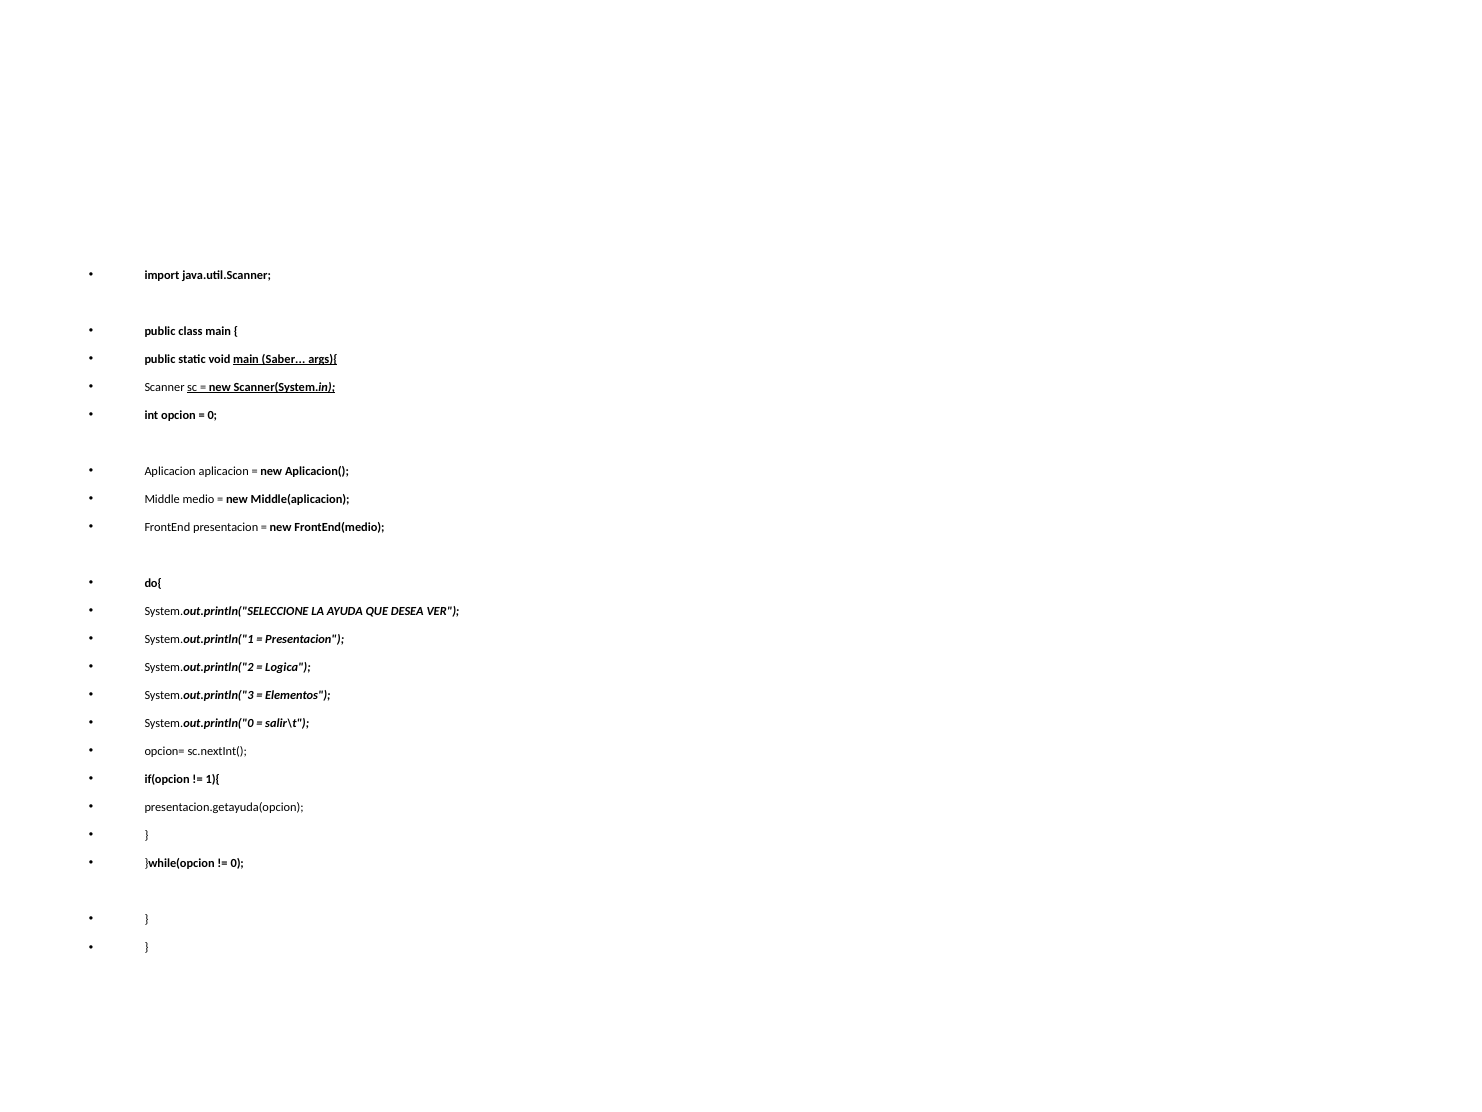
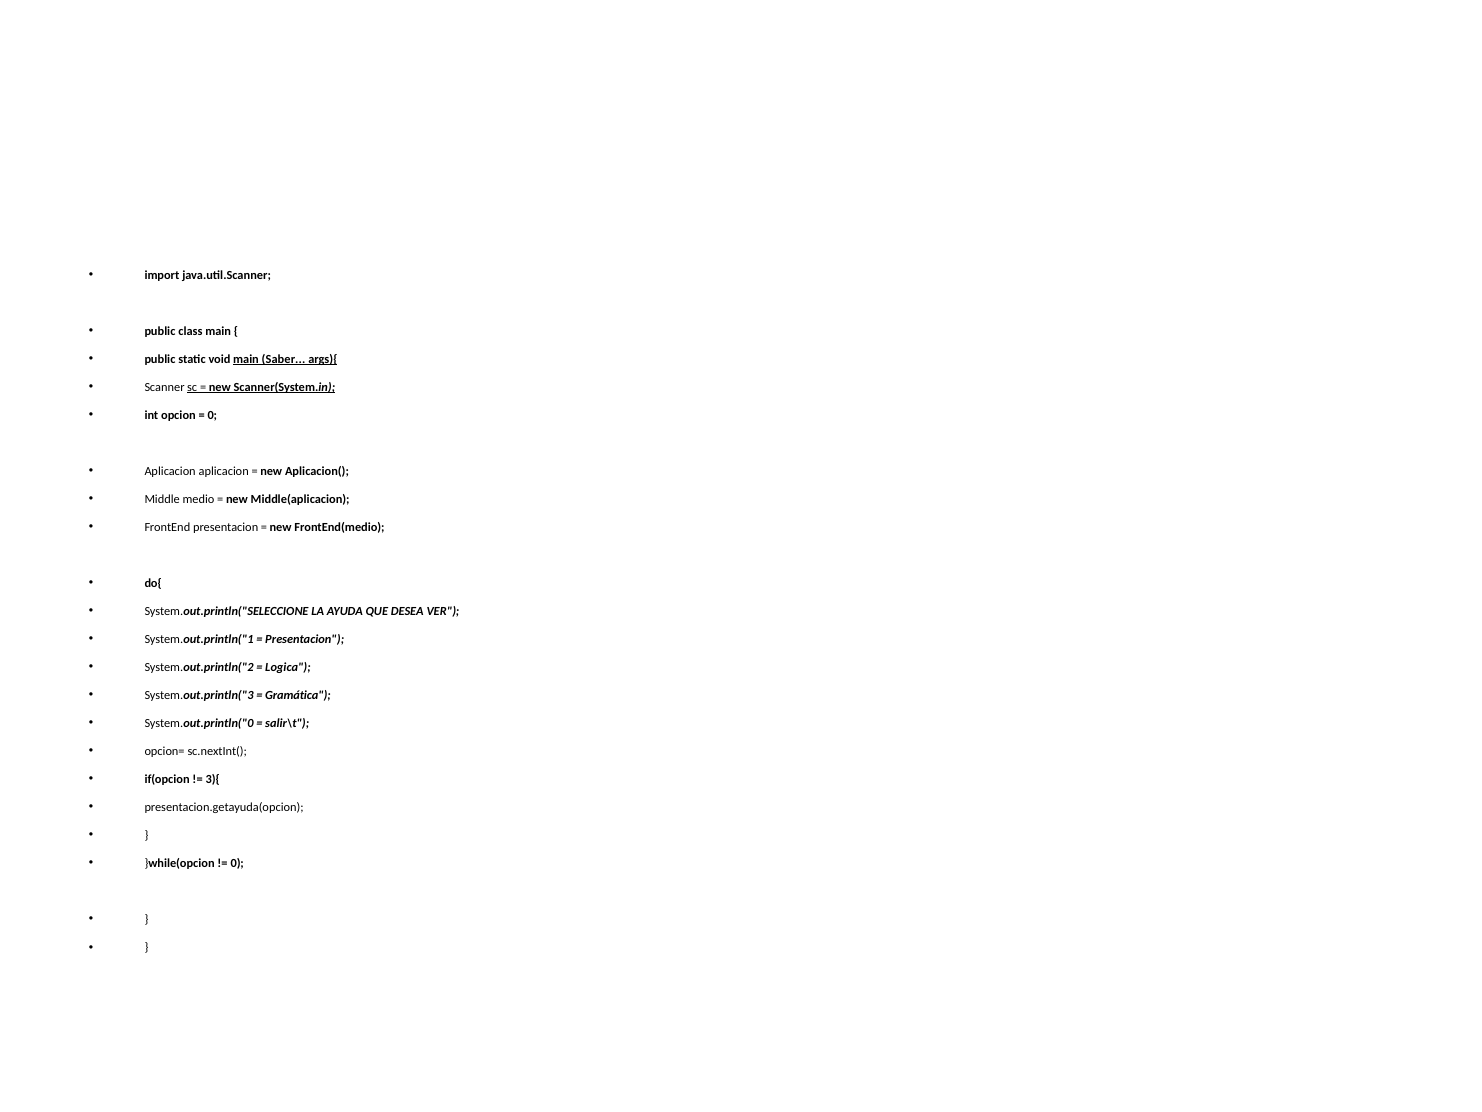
Elementos: Elementos -> Gramática (298, 695)
1){: 1){ -> 3){ (213, 779)
